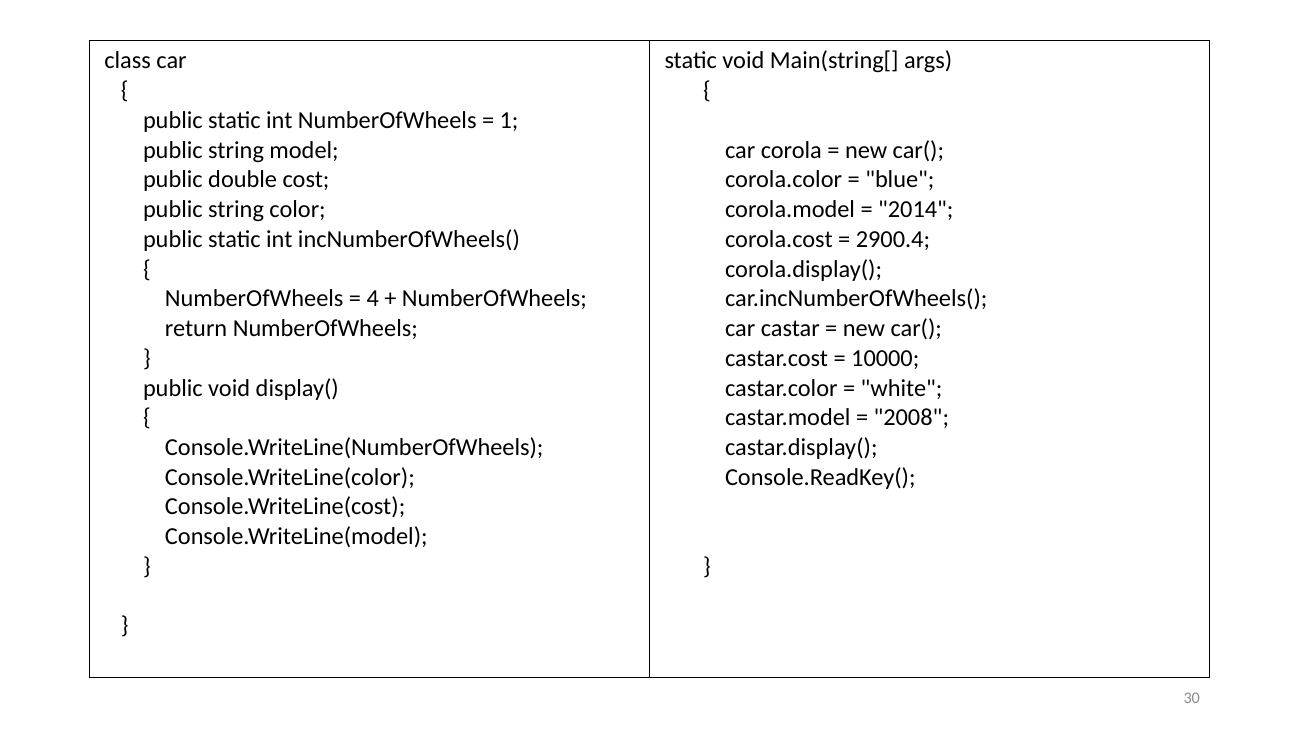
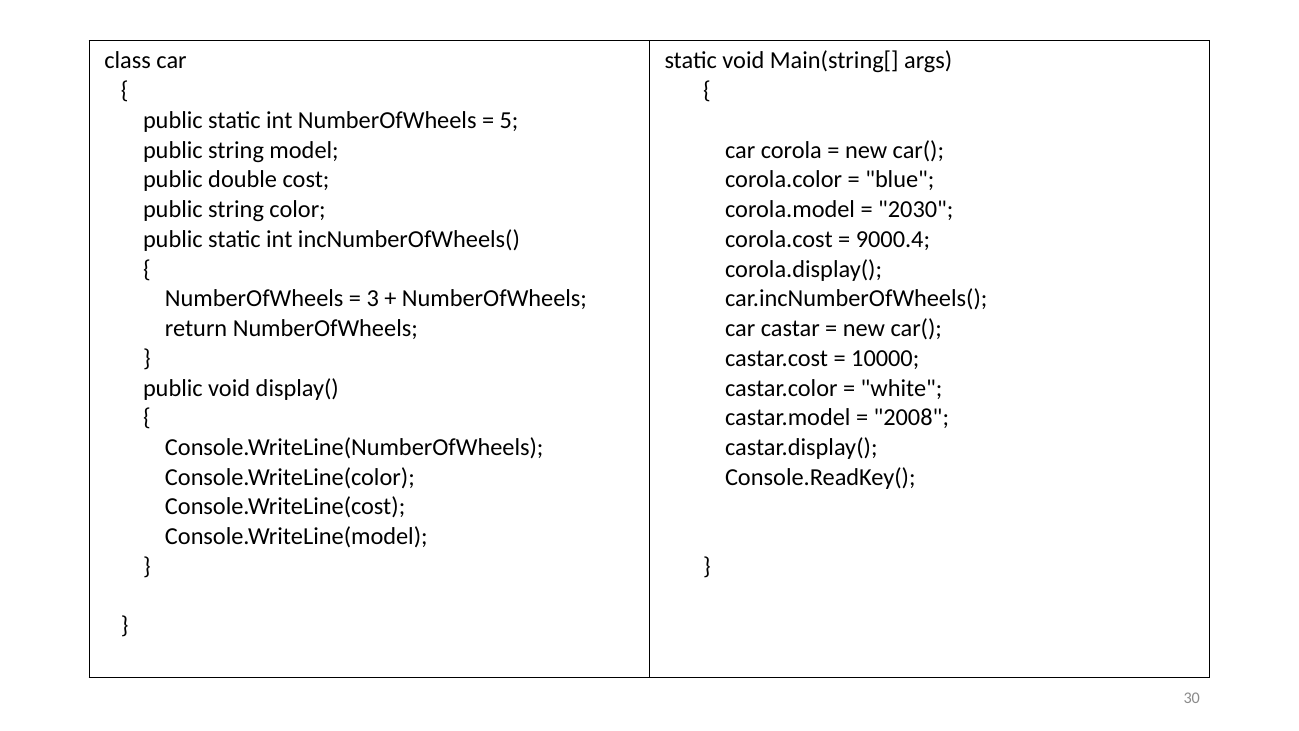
1: 1 -> 5 (509, 120)
2014: 2014 -> 2030 (916, 209)
2900.4: 2900.4 -> 9000.4 (893, 239)
4: 4 -> 3 (373, 299)
